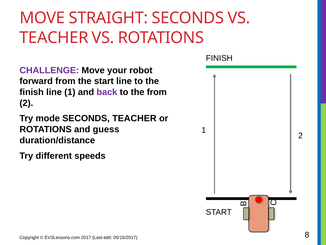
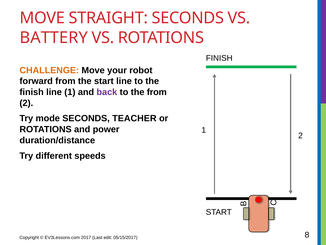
TEACHER: TEACHER -> BATTERY (54, 38)
CHALLENGE colour: purple -> orange (49, 70)
guess: guess -> power (106, 129)
